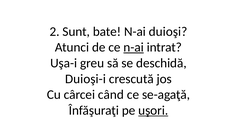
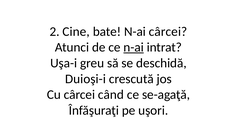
Sunt: Sunt -> Cine (76, 32)
N-ai duioşi: duioşi -> cârcei (168, 32)
uşori underline: present -> none (153, 111)
